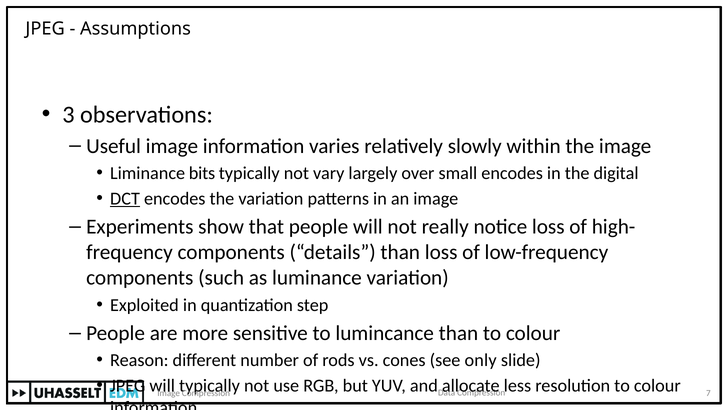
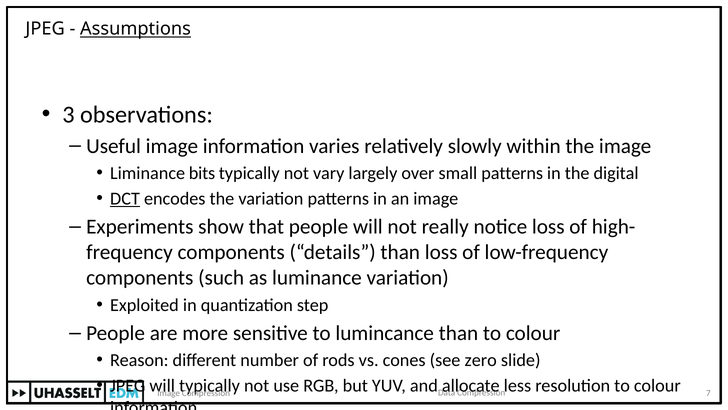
Assumptions underline: none -> present (135, 29)
small encodes: encodes -> patterns (512, 173)
only: only -> zero (481, 360)
